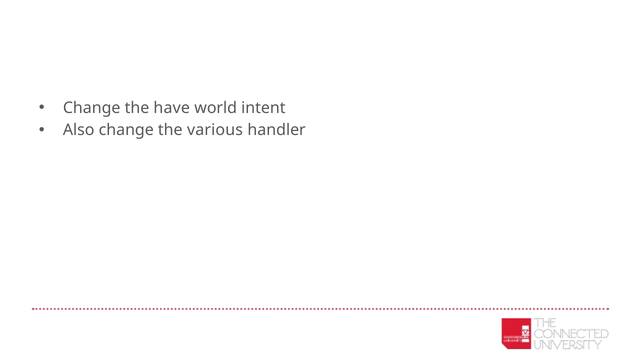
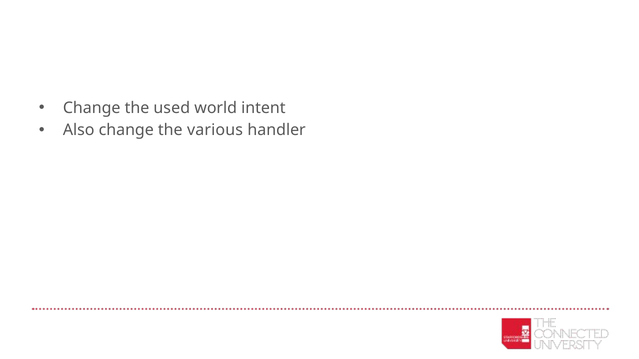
have: have -> used (172, 108)
